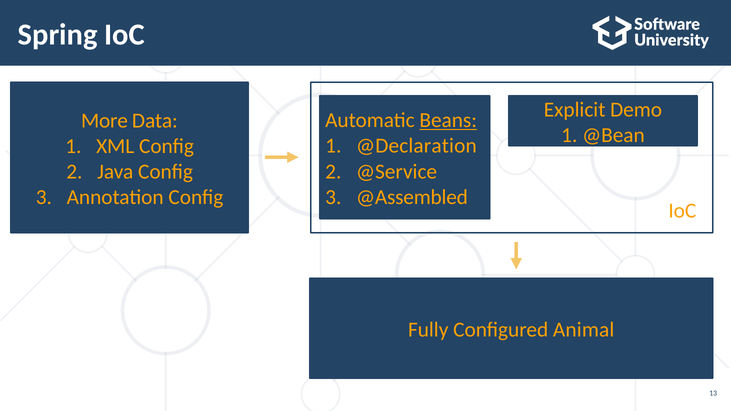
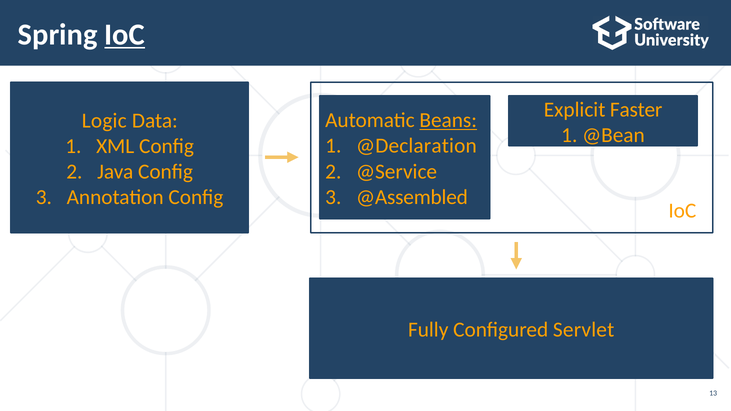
IoC underline: none -> present (125, 35)
Demo: Demo -> Faster (636, 110)
More: More -> Logic (104, 121)
Animal: Animal -> Servlet (584, 330)
